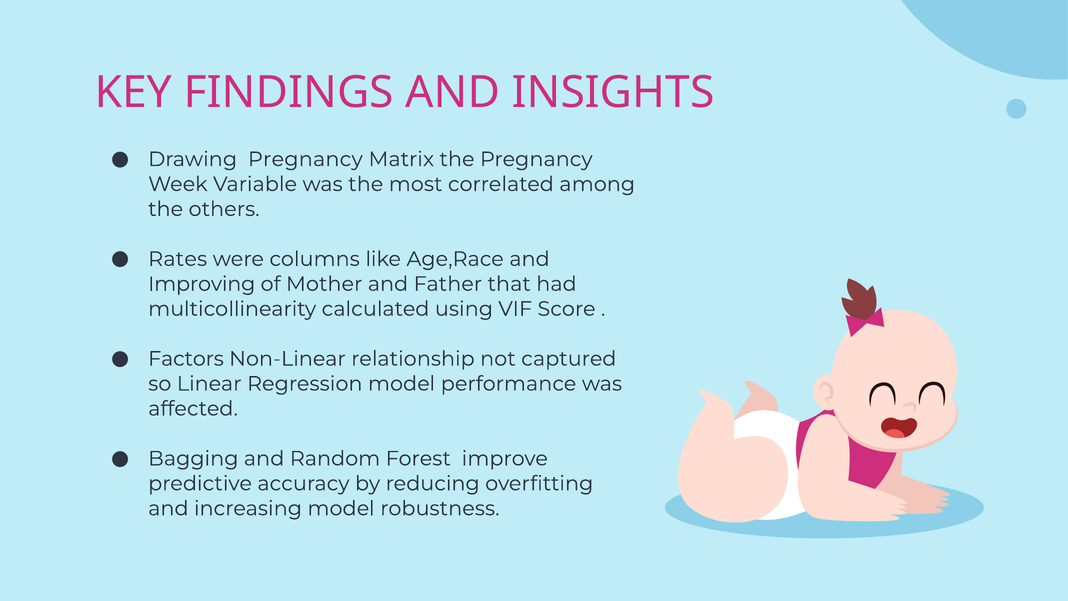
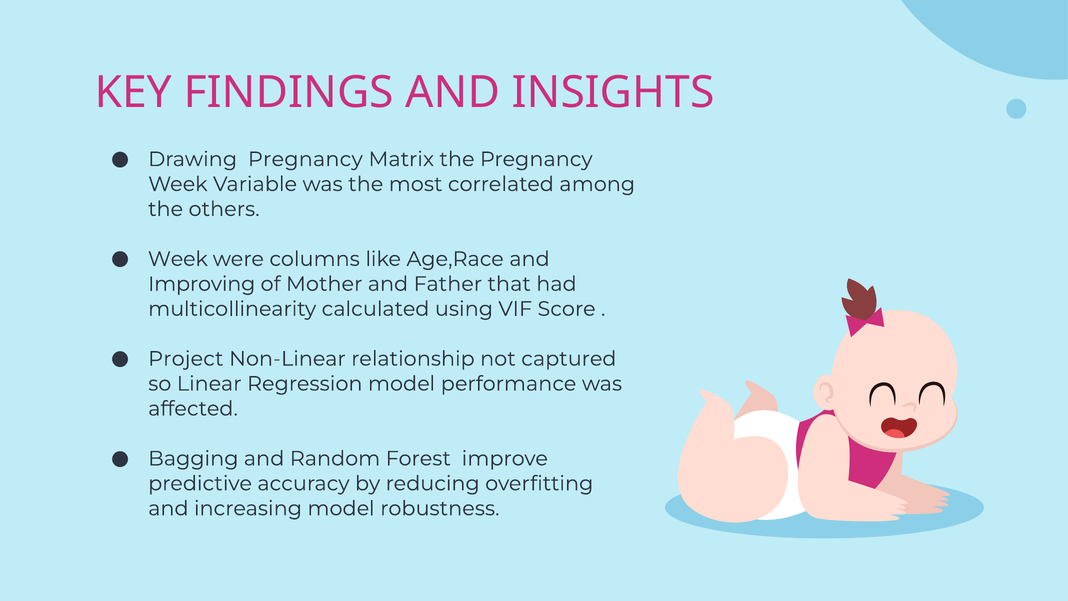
Rates: Rates -> Week (178, 259)
Factors: Factors -> Project (186, 359)
